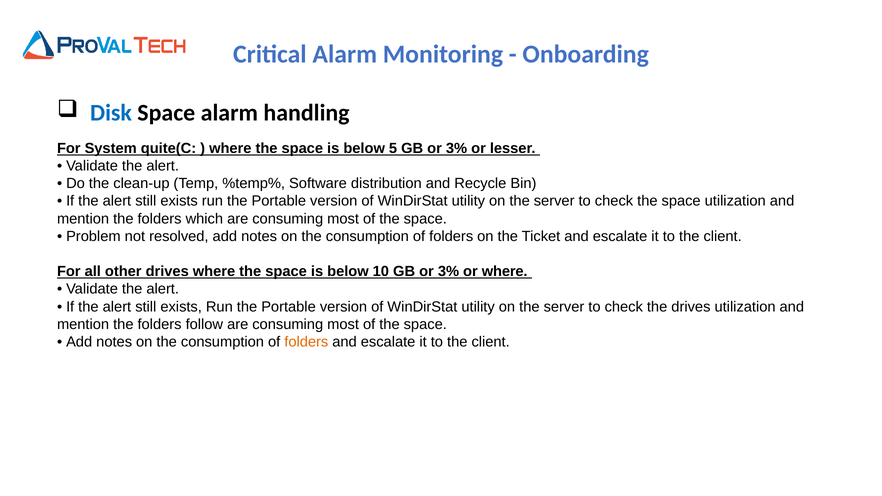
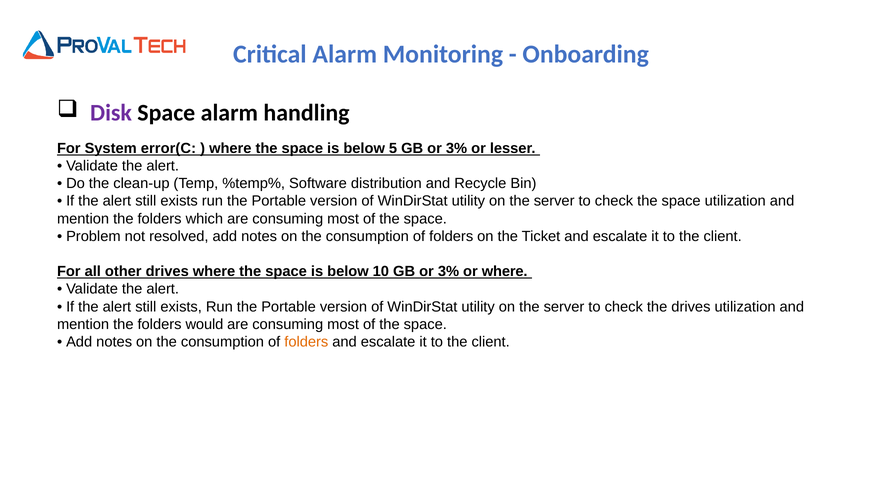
Disk colour: blue -> purple (111, 113)
quite(C: quite(C -> error(C (168, 148)
follow: follow -> would (204, 324)
